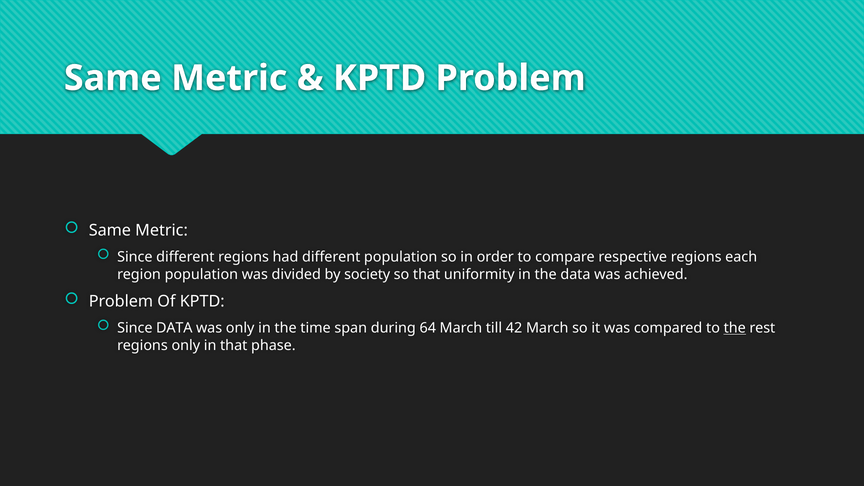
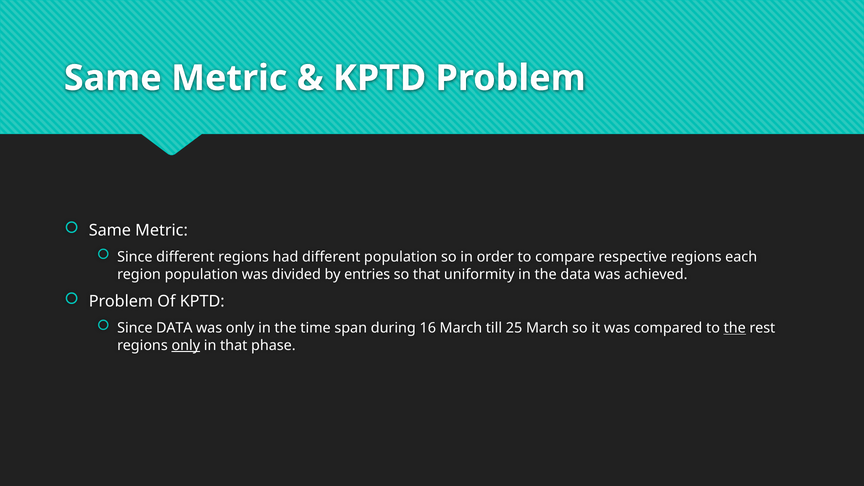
society: society -> entries (367, 274)
64: 64 -> 16 (428, 328)
42: 42 -> 25 (514, 328)
only underline: none -> present (186, 345)
